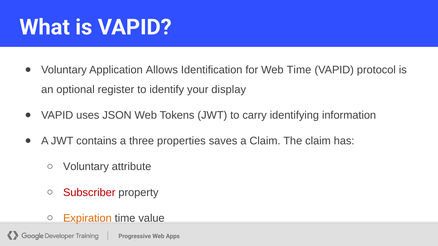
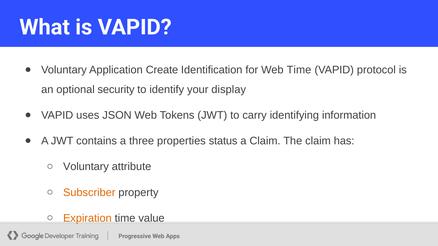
Allows: Allows -> Create (162, 70)
register: register -> security (116, 90)
saves: saves -> status (223, 141)
Subscriber colour: red -> orange (89, 193)
